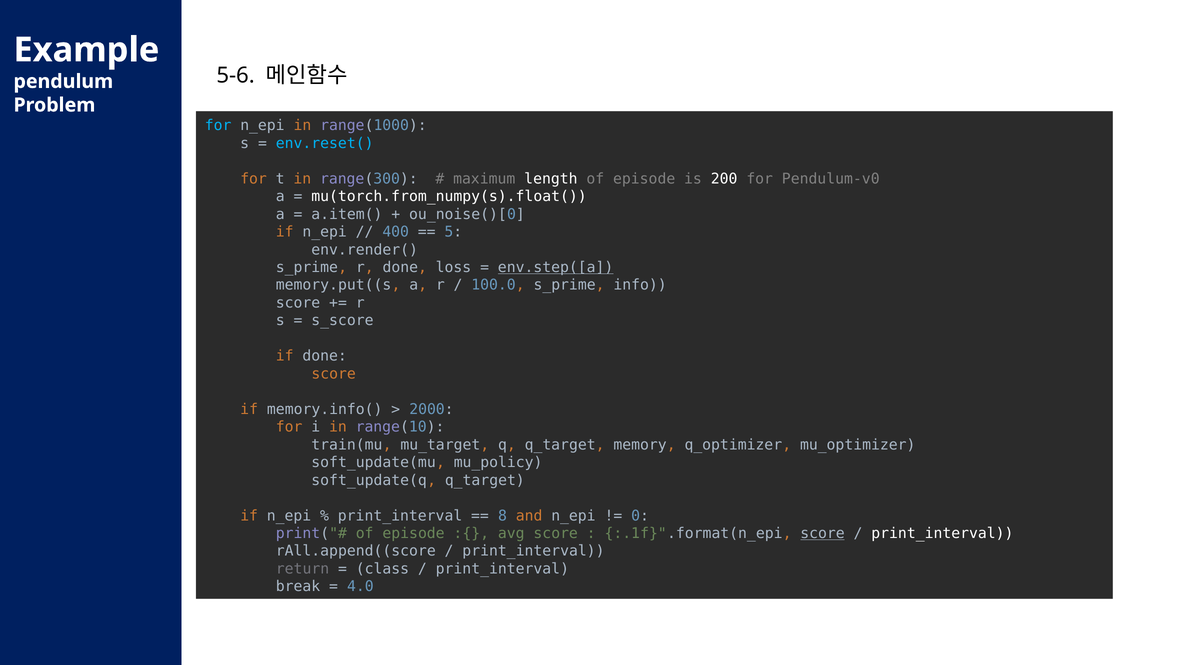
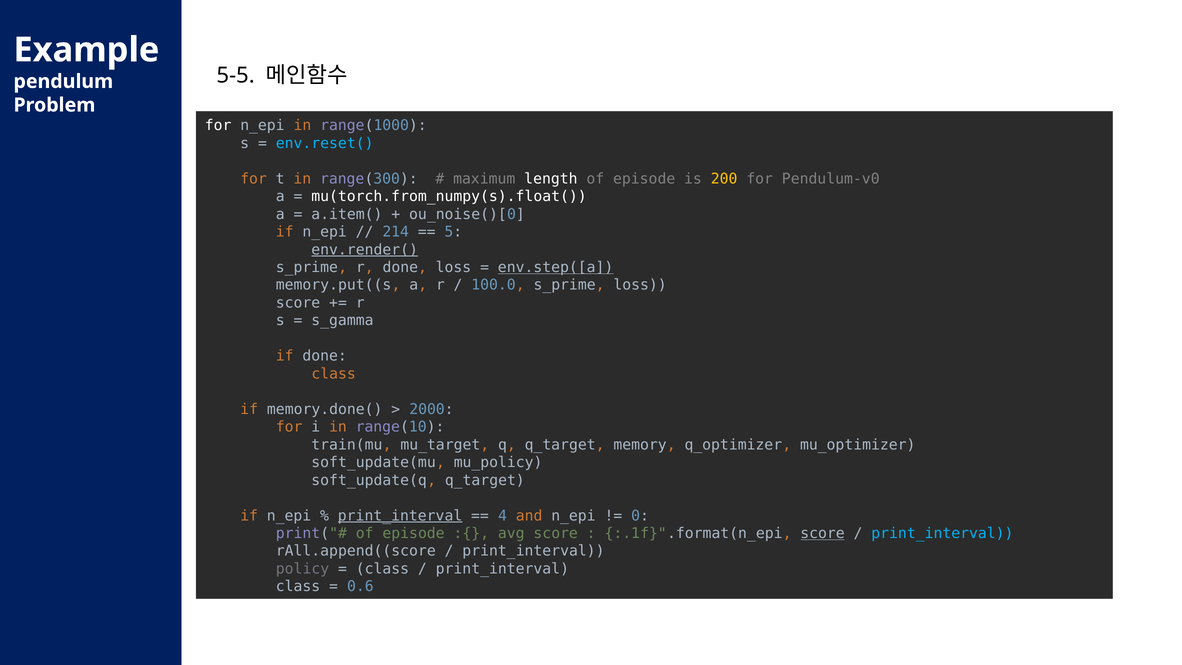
5-6: 5-6 -> 5-5 (236, 76)
for colour: light blue -> white (218, 125)
200 colour: white -> yellow (724, 179)
400: 400 -> 214 (396, 232)
env.render( underline: none -> present (365, 250)
s_prime info: info -> loss (640, 285)
s_score: s_score -> s_gamma (342, 321)
score: score -> class (334, 374)
memory.info(: memory.info( -> memory.done( (325, 409)
print_interval underline: none -> present (400, 516)
8: 8 -> 4 (503, 516)
print_interval colour: white -> light blue (942, 533)
return: return -> policy (303, 569)
break: break -> class (298, 586)
4.0: 4.0 -> 0.6 (360, 586)
